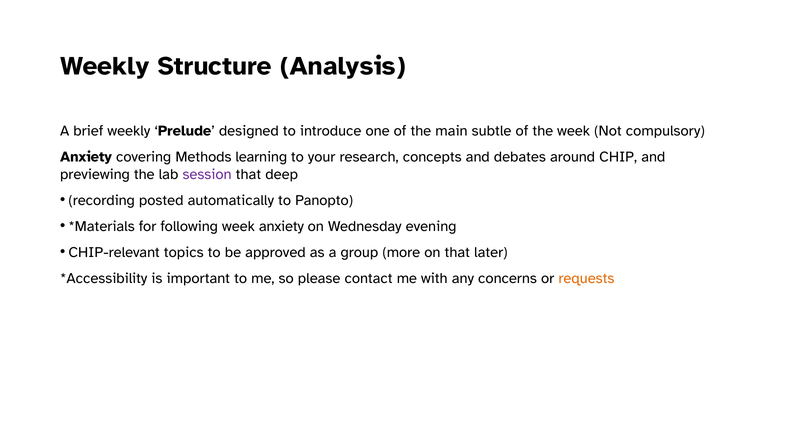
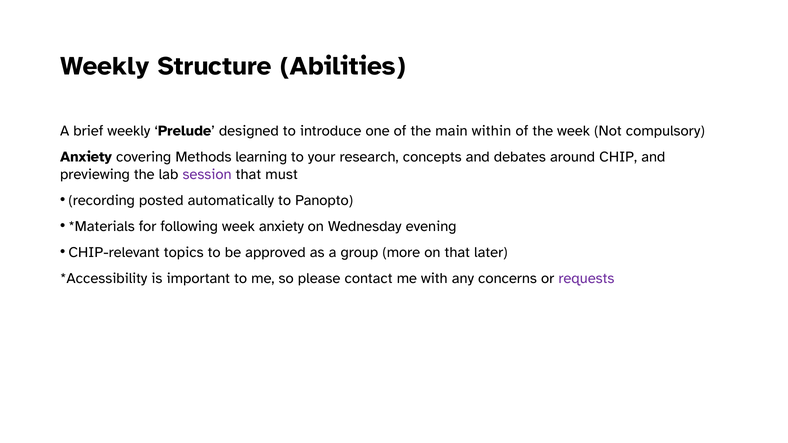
Analysis: Analysis -> Abilities (343, 66)
subtle: subtle -> within (492, 131)
deep: deep -> must (282, 175)
requests colour: orange -> purple (586, 278)
